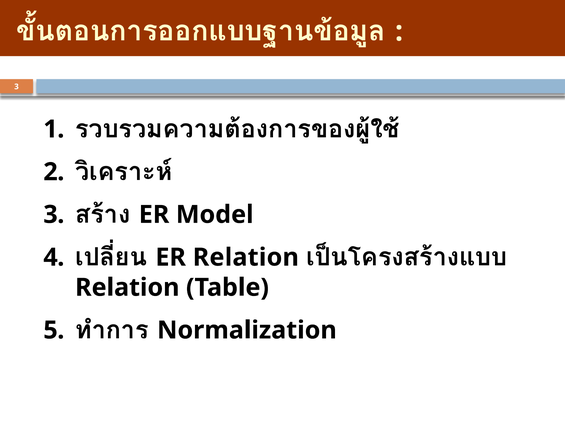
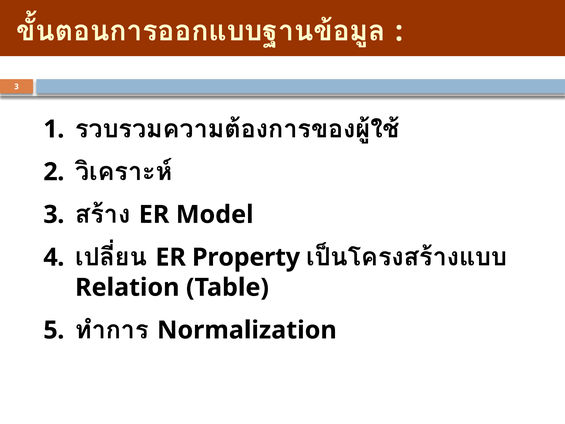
ER Relation: Relation -> Property (246, 257)
